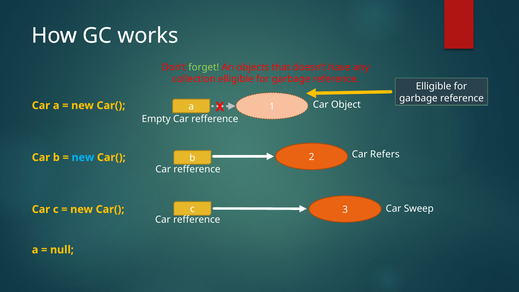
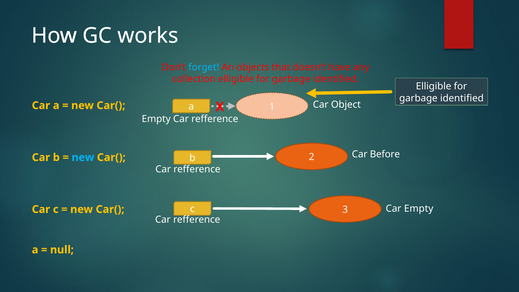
forget colour: light green -> light blue (204, 67)
reference: reference -> identified (336, 79)
reference: reference -> identified (462, 98)
Refers: Refers -> Before (385, 154)
Car Sweep: Sweep -> Empty (419, 209)
